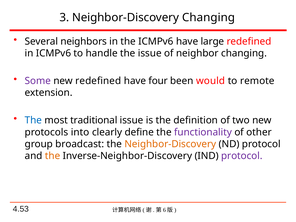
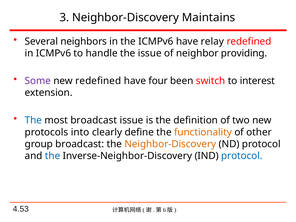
Neighbor-Discovery Changing: Changing -> Maintains (209, 18)
large: large -> relay (212, 41)
neighbor changing: changing -> providing (244, 53)
would: would -> switch (211, 81)
remote: remote -> interest (257, 81)
most traditional: traditional -> broadcast (94, 120)
functionality colour: purple -> orange (203, 132)
the colour: orange -> blue (53, 156)
protocol colour: purple -> blue (242, 156)
